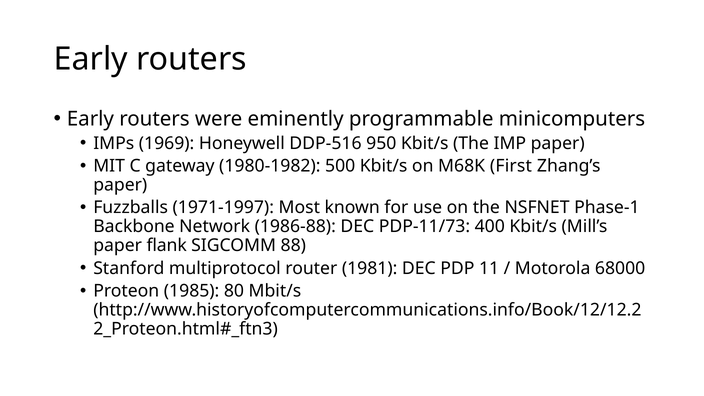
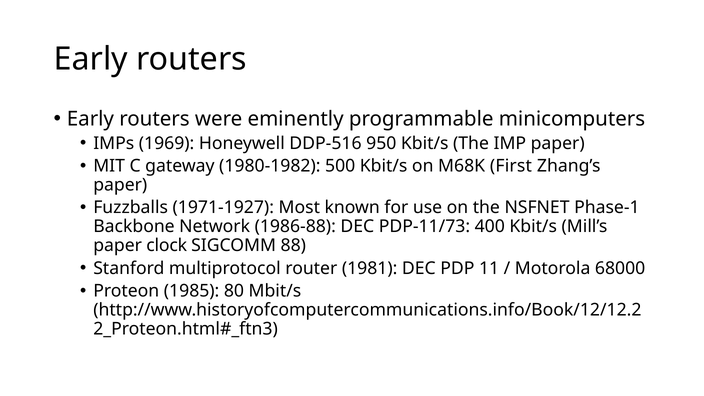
1971-1997: 1971-1997 -> 1971-1927 (223, 208)
flank: flank -> clock (167, 246)
